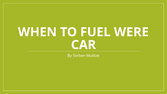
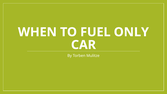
WERE: WERE -> ONLY (131, 32)
